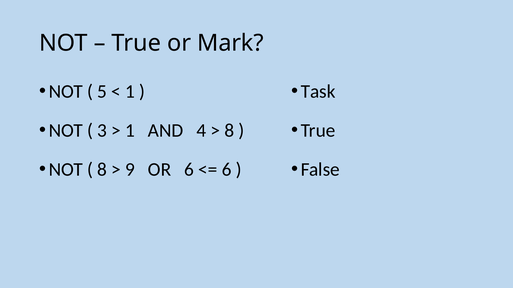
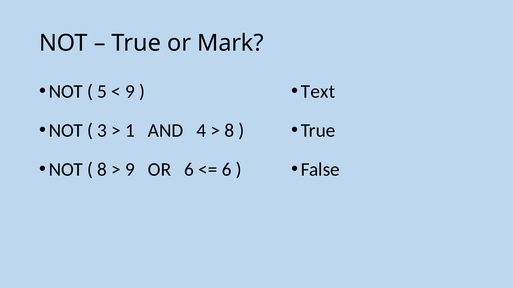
1: 1 -> 9 (130, 92)
Task: Task -> Text (318, 92)
